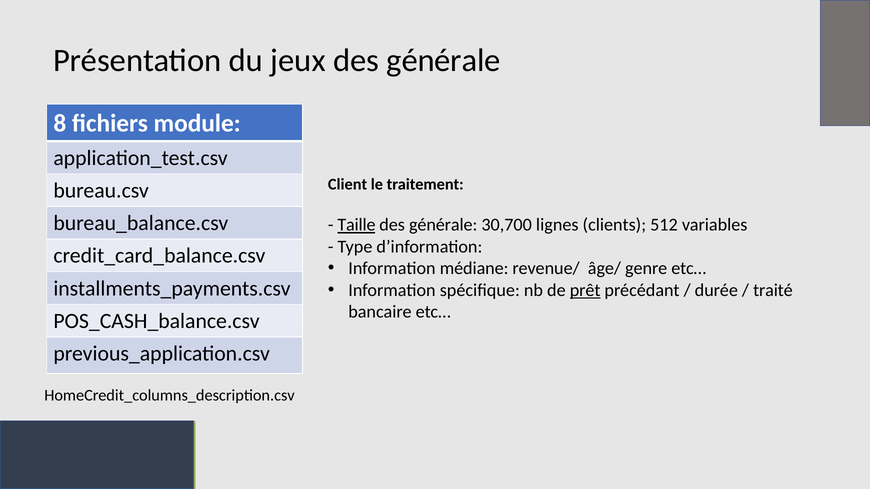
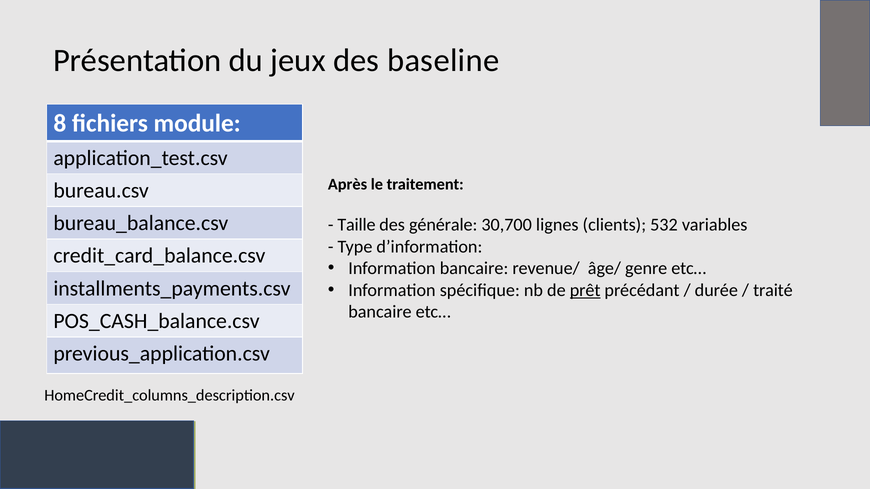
jeux des générale: générale -> baseline (443, 60)
Client: Client -> Après (348, 185)
Taille underline: present -> none (356, 225)
512: 512 -> 532 (664, 225)
Information médiane: médiane -> bancaire (474, 269)
